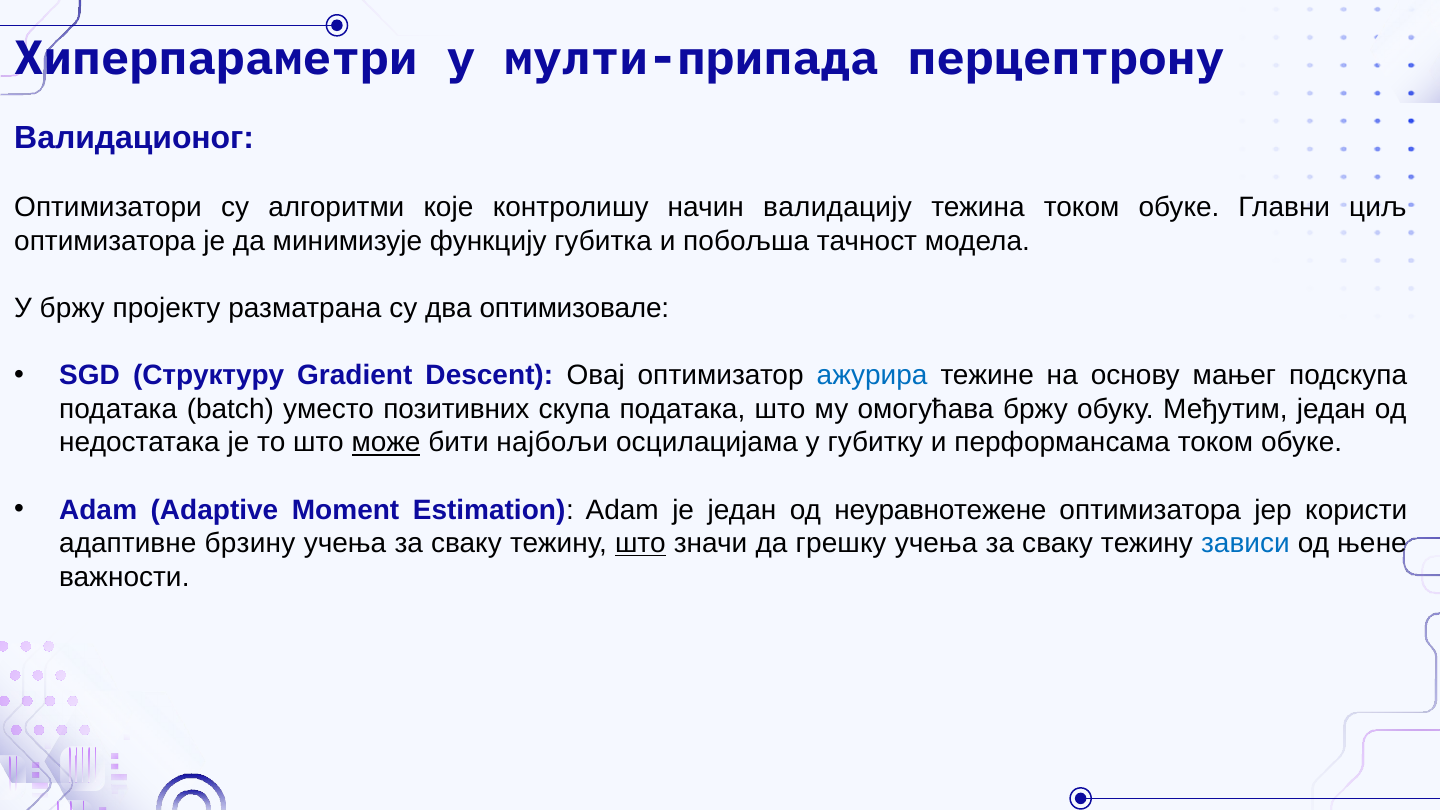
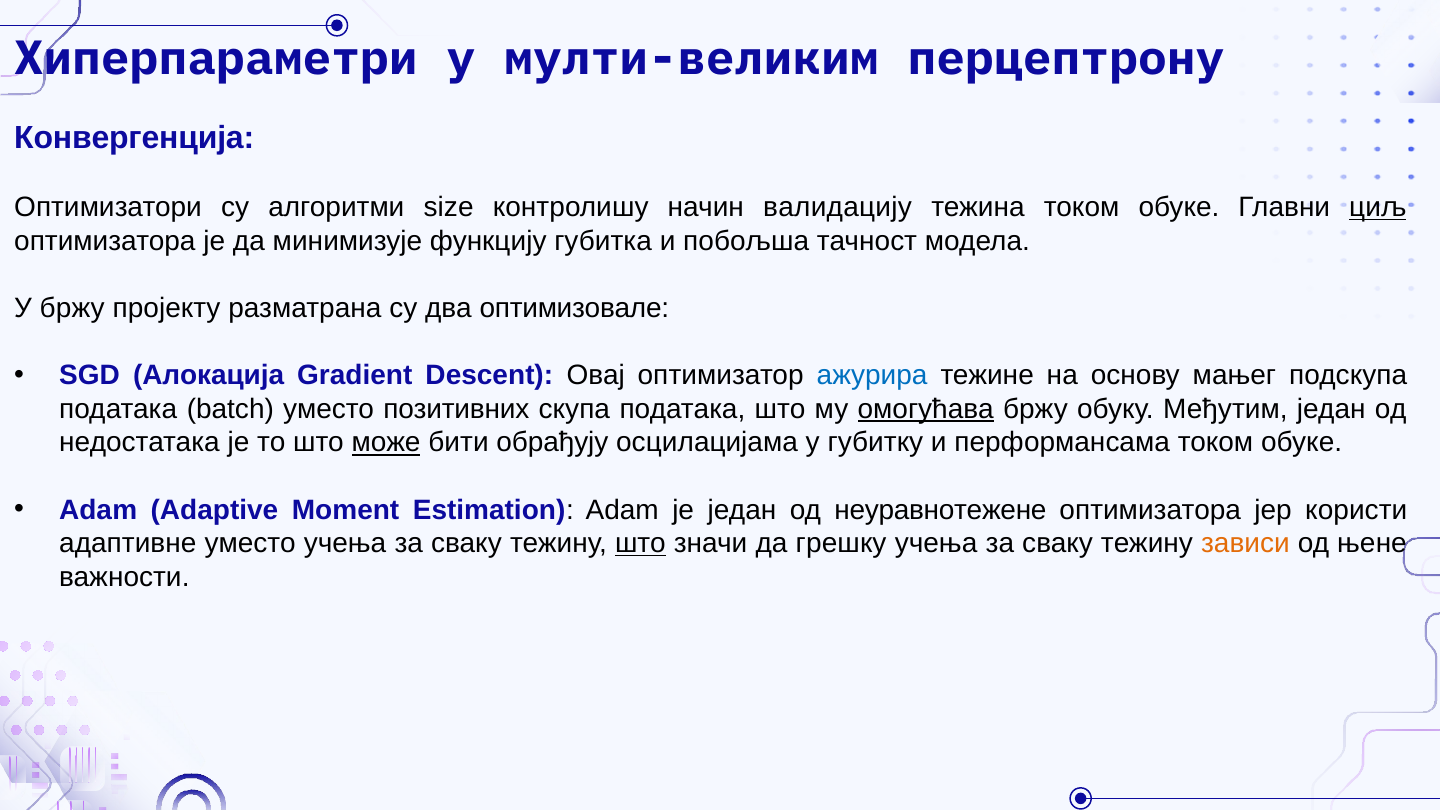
мулти-припада: мулти-припада -> мулти-великим (692, 58)
Валидационог: Валидационог -> Конвергенција (134, 138)
које: које -> size (449, 207)
циљ underline: none -> present (1378, 207)
Структуру: Структуру -> Алокација (209, 376)
омогућава underline: none -> present (926, 409)
најбољи: најбољи -> обрађују (552, 443)
адаптивне брзину: брзину -> уместо (250, 544)
зависи colour: blue -> orange (1245, 544)
